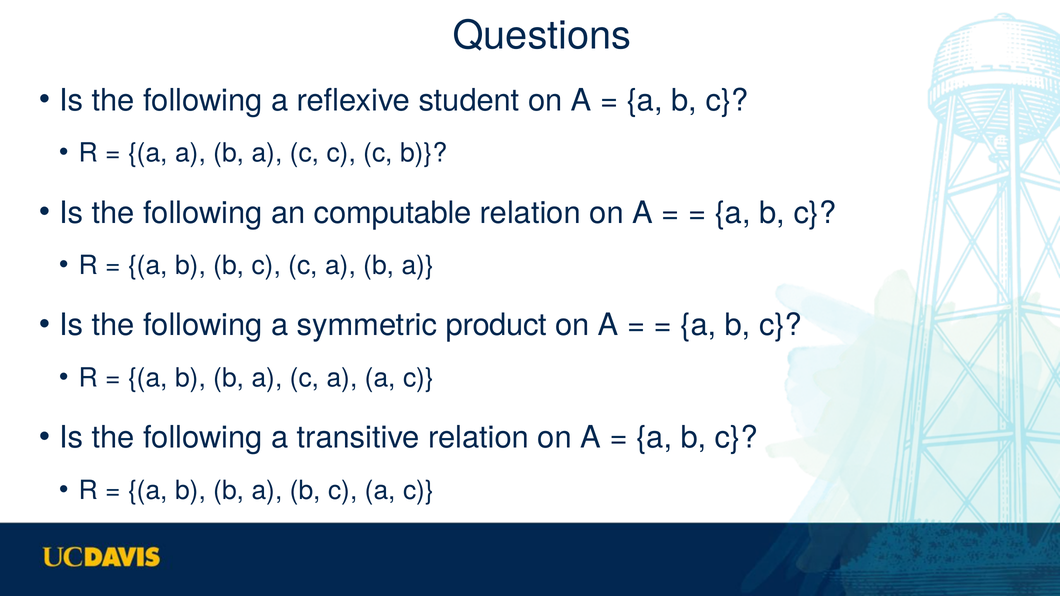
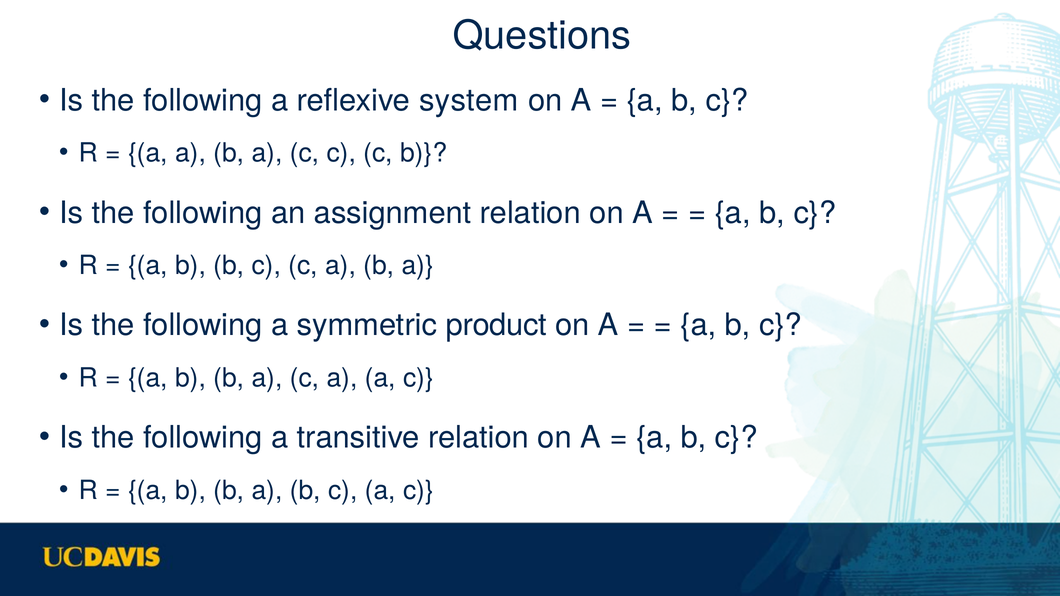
student: student -> system (469, 100)
computable: computable -> assignment (393, 213)
